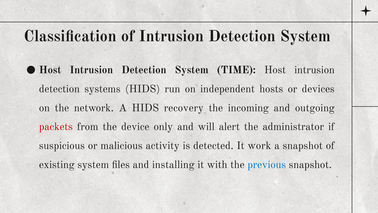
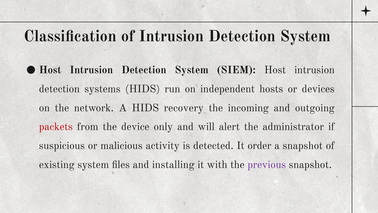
TIME: TIME -> SIEM (236, 70)
work: work -> order (259, 145)
previous colour: blue -> purple (267, 164)
